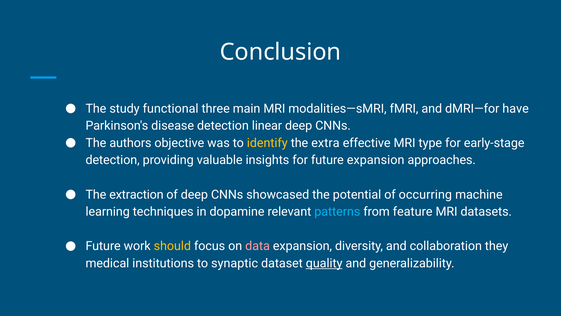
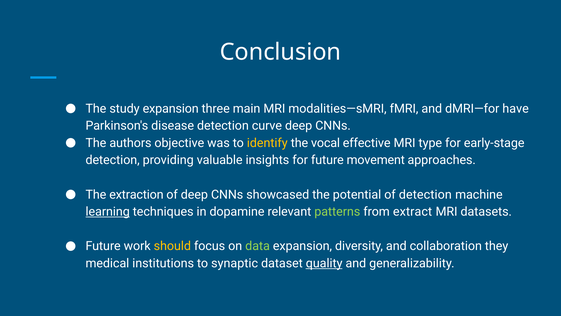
study functional: functional -> expansion (171, 108)
linear: linear -> curve (267, 126)
extra: extra -> vocal (326, 143)
future expansion: expansion -> movement (376, 160)
of occurring: occurring -> detection (425, 194)
learning underline: none -> present (108, 211)
patterns colour: light blue -> light green (337, 211)
feature: feature -> extract (413, 211)
data colour: pink -> light green (258, 246)
